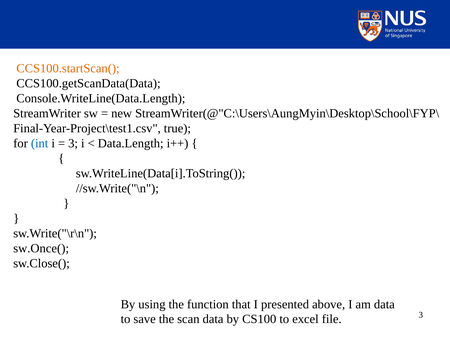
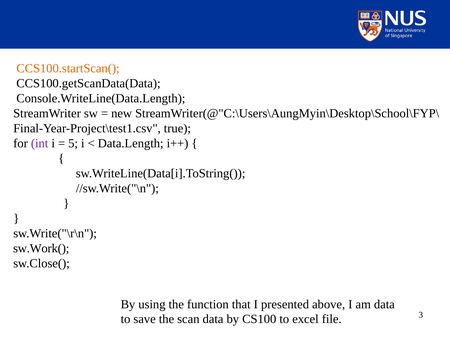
int colour: blue -> purple (40, 144)
3: 3 -> 5 (73, 144)
sw.Once(: sw.Once( -> sw.Work( (41, 249)
